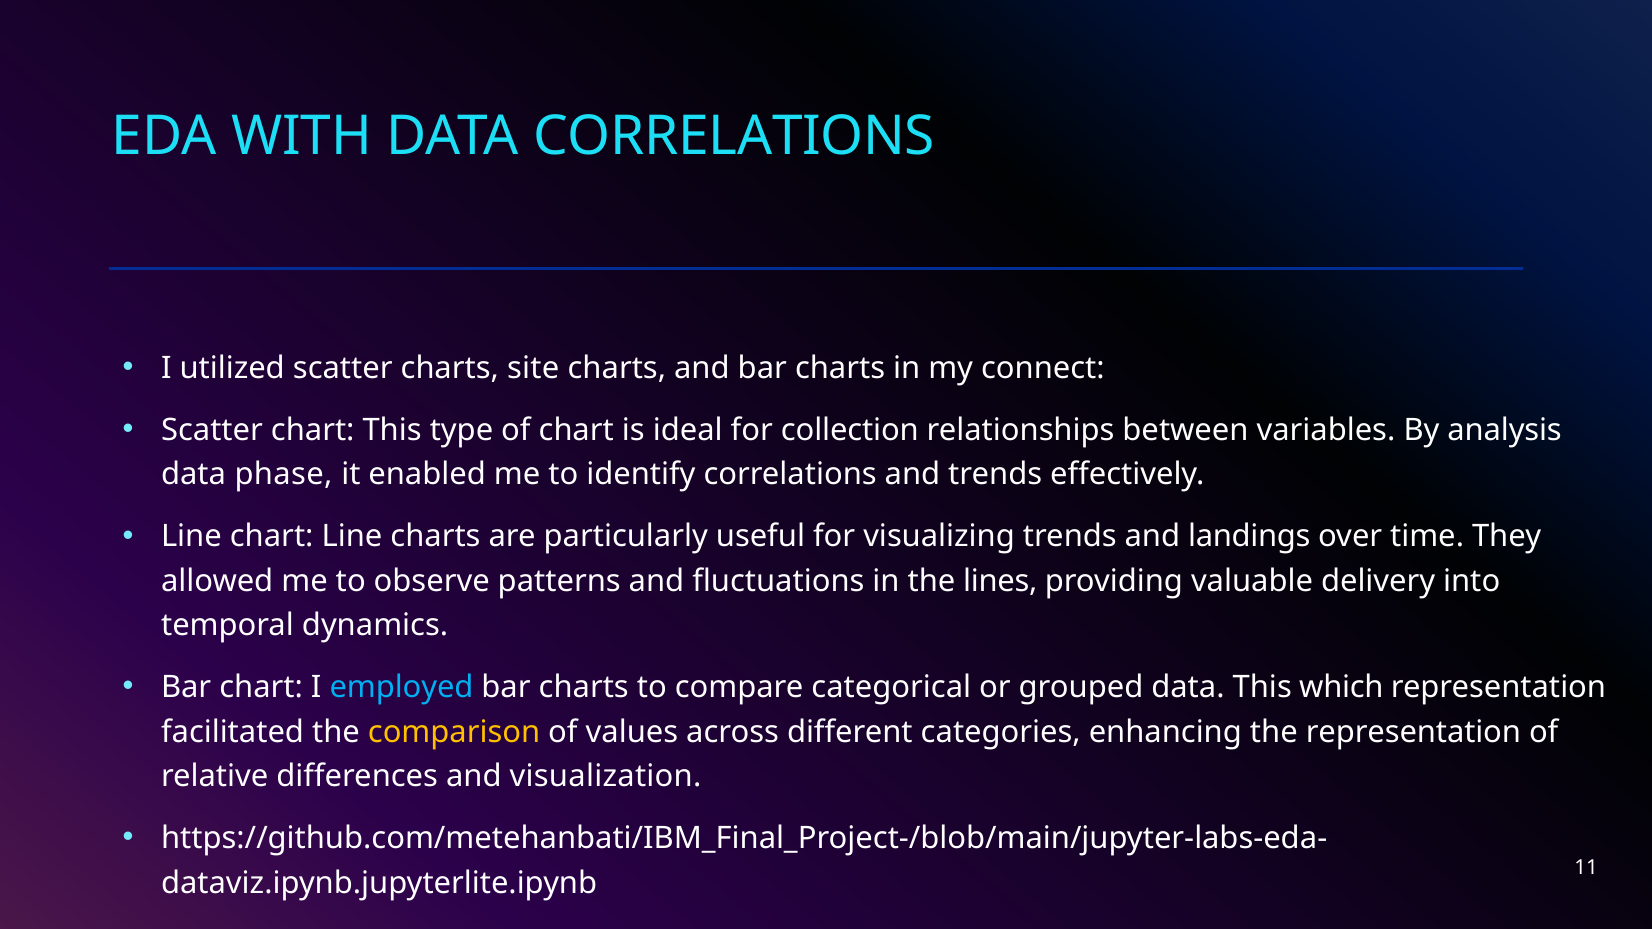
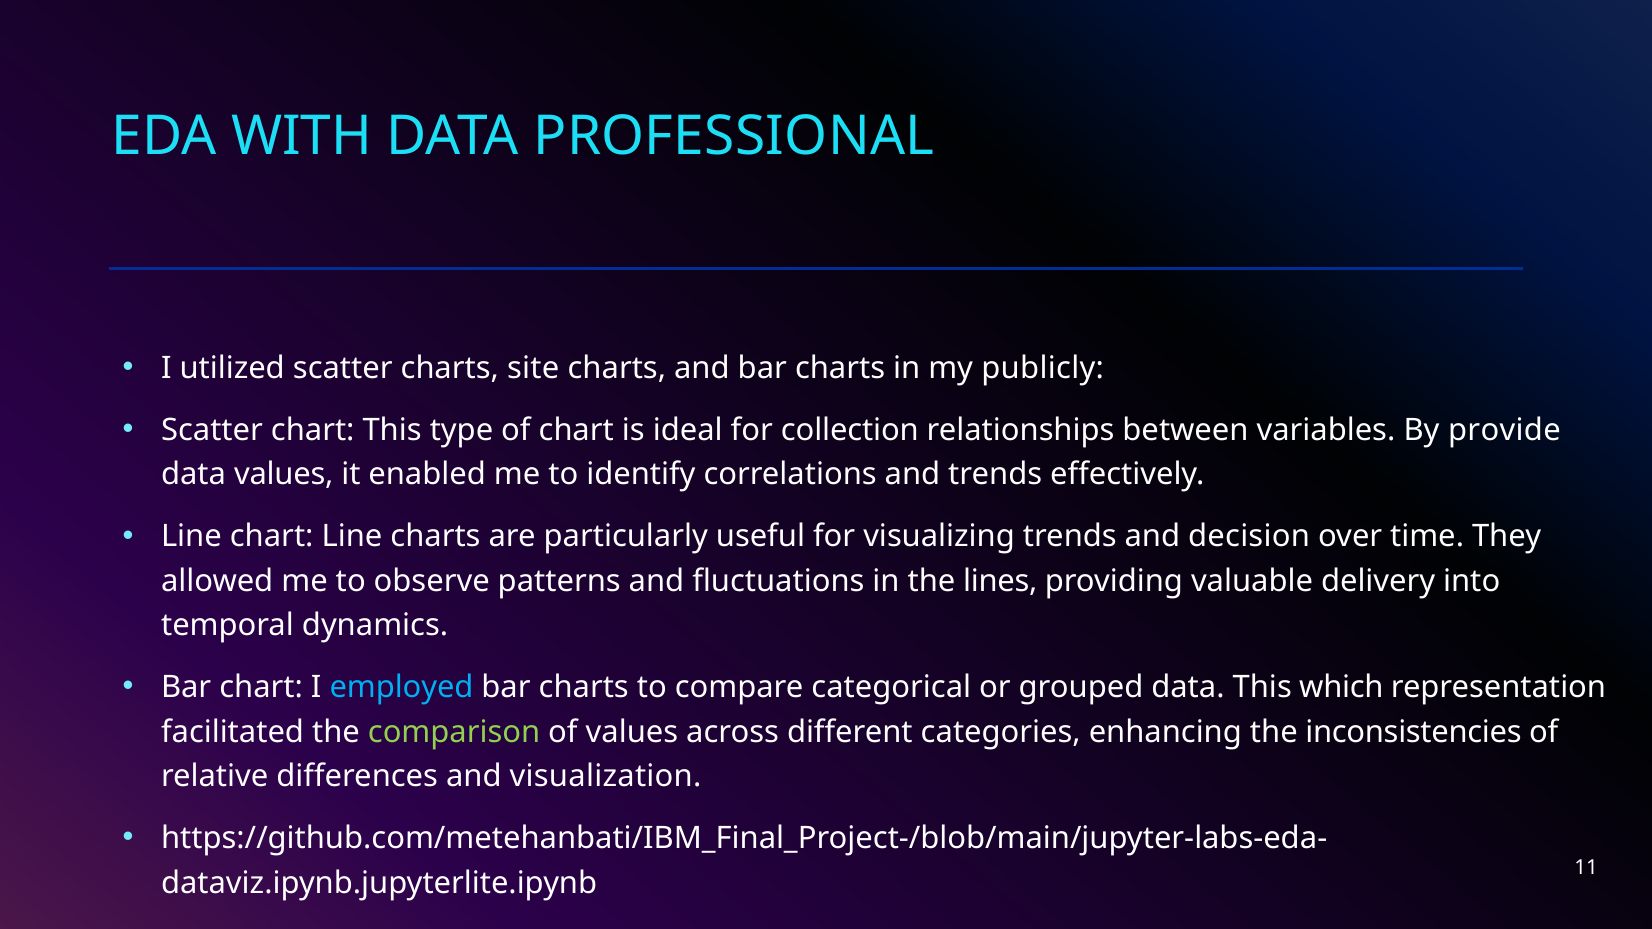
DATA CORRELATIONS: CORRELATIONS -> PROFESSIONAL (734, 136)
connect: connect -> publicly (1043, 368)
analysis: analysis -> provide (1504, 430)
data phase: phase -> values (284, 475)
landings: landings -> decision (1249, 537)
comparison colour: yellow -> light green (454, 732)
the representation: representation -> inconsistencies (1414, 732)
